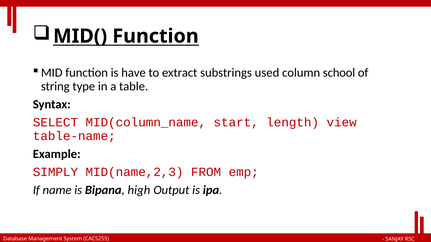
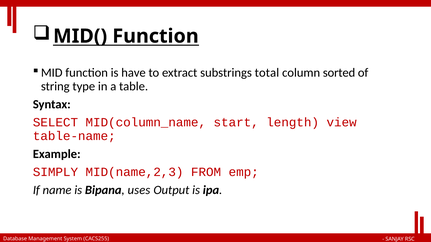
used: used -> total (267, 73)
school: school -> sorted (339, 73)
high: high -> uses (139, 190)
